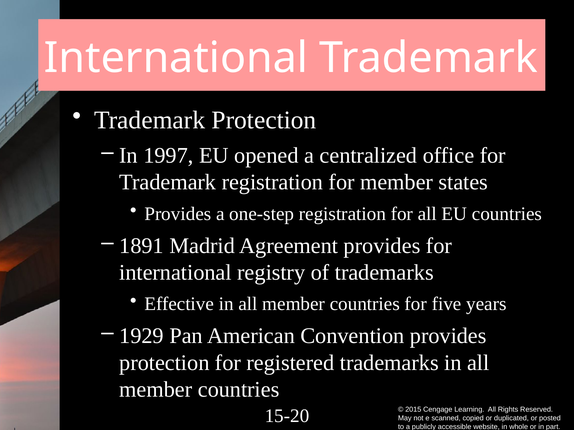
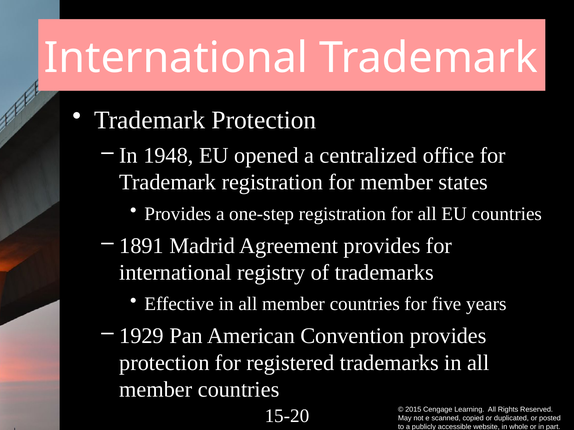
1997: 1997 -> 1948 (168, 156)
